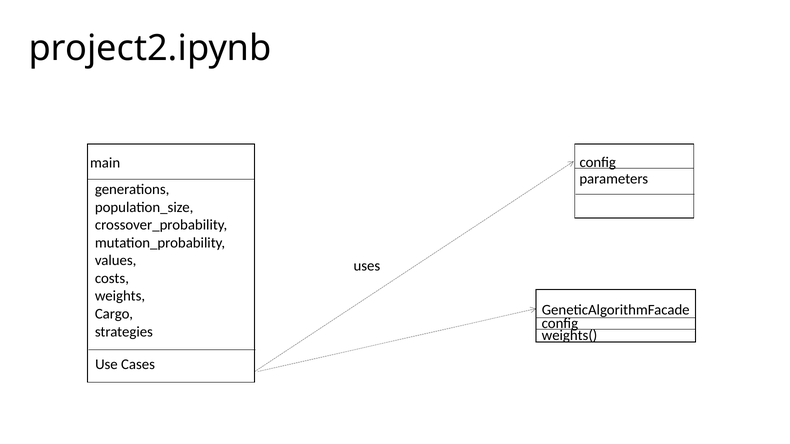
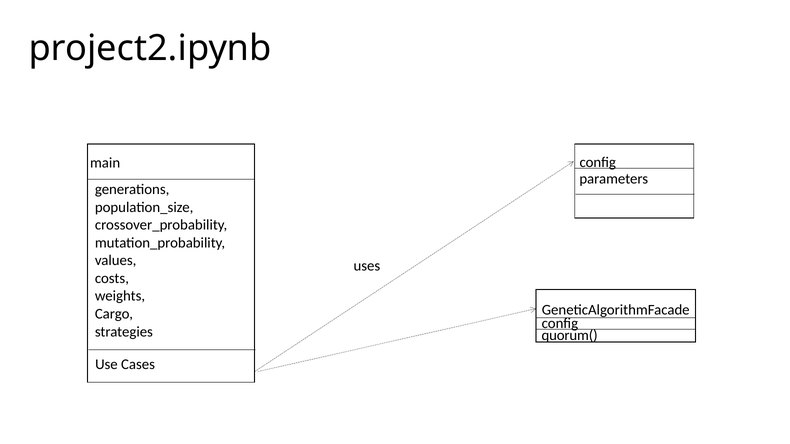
weights(: weights( -> quorum( (570, 336)
